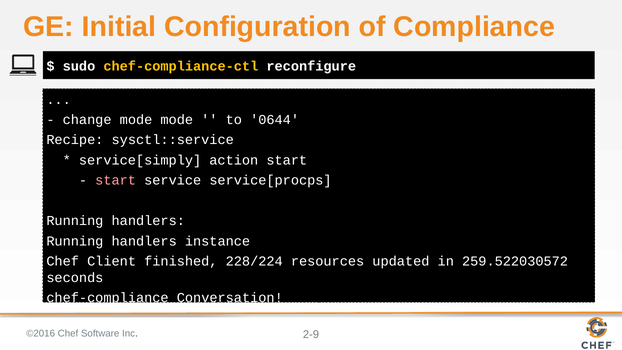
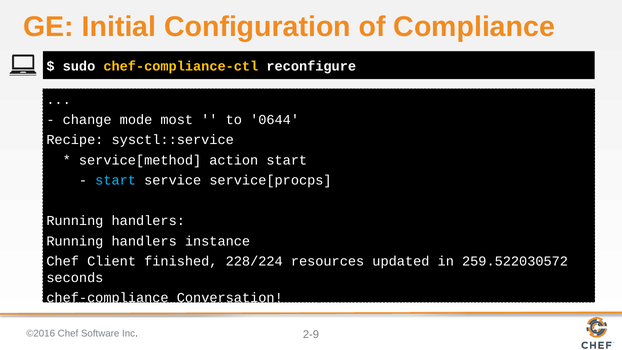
mode mode: mode -> most (177, 120)
service[simply: service[simply -> service[method (140, 160)
start colour: pink -> light blue (116, 180)
